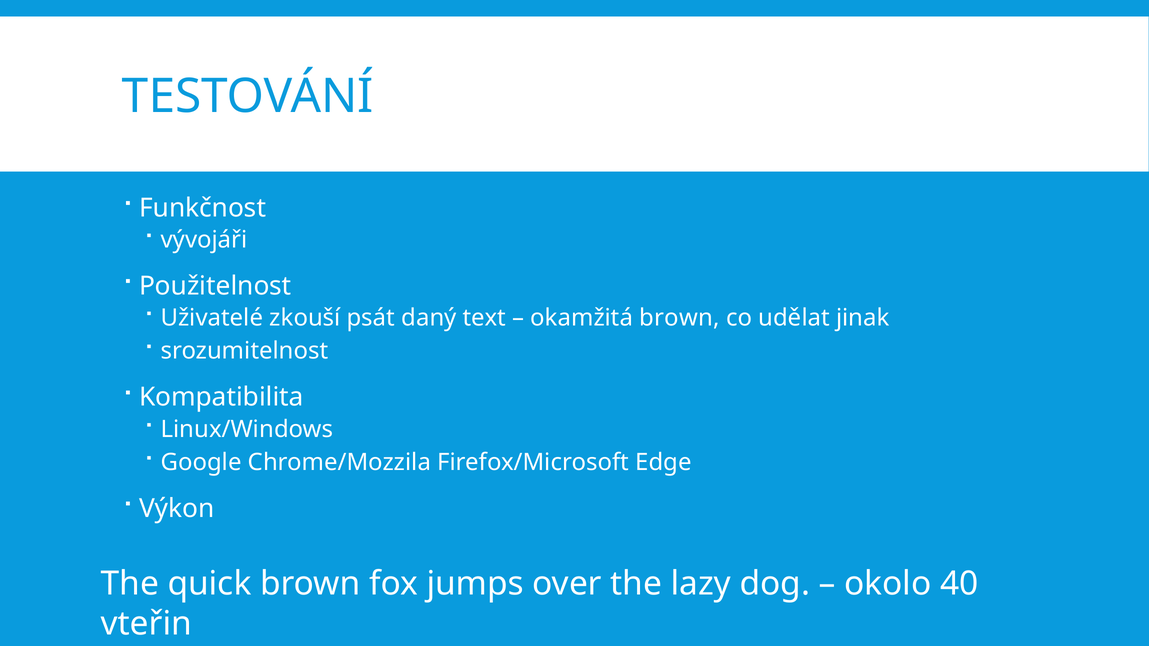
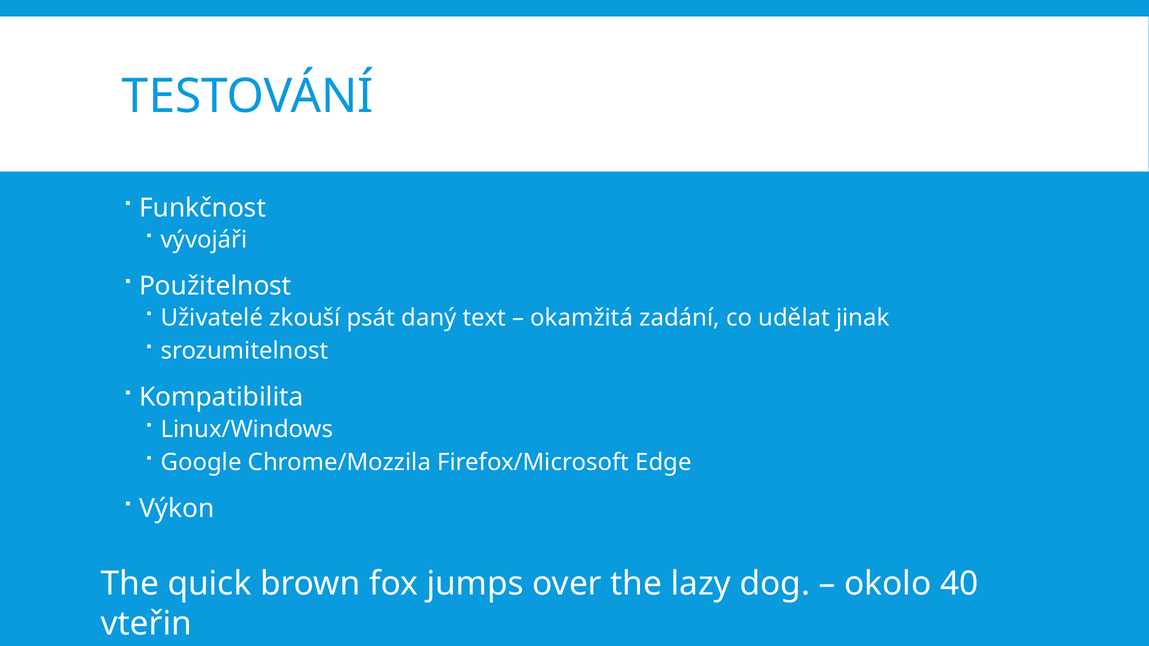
okamžitá brown: brown -> zadání (680, 318)
